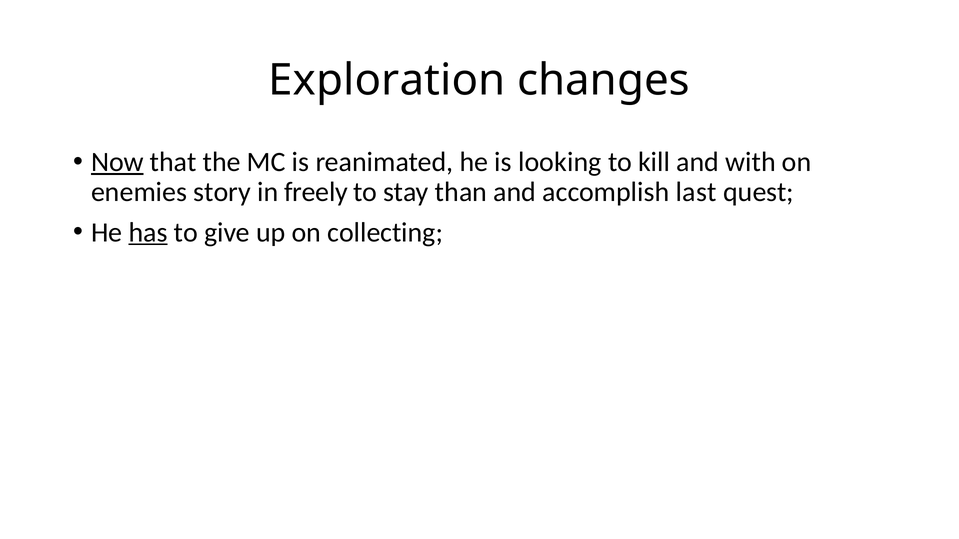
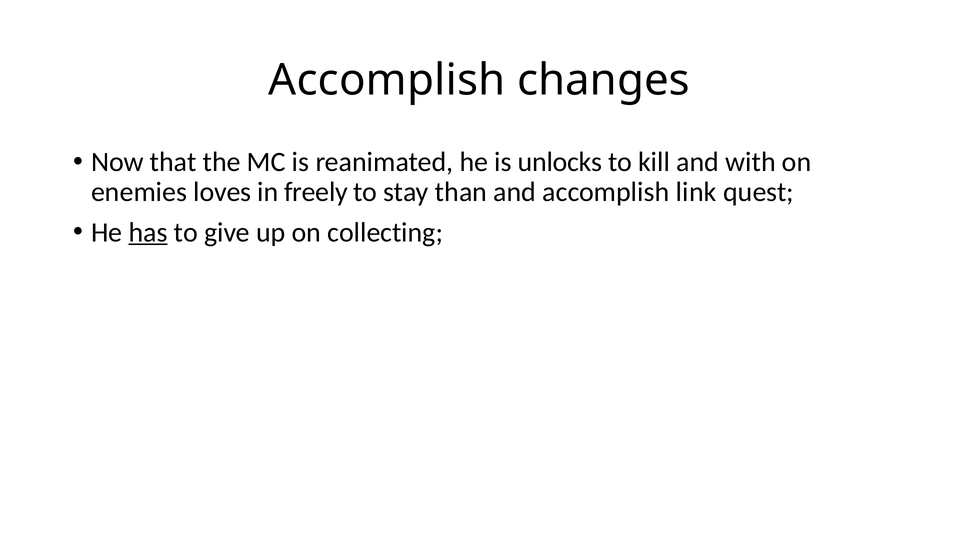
Exploration: Exploration -> Accomplish (387, 81)
Now underline: present -> none (117, 162)
looking: looking -> unlocks (560, 162)
story: story -> loves (222, 192)
last: last -> link (696, 192)
